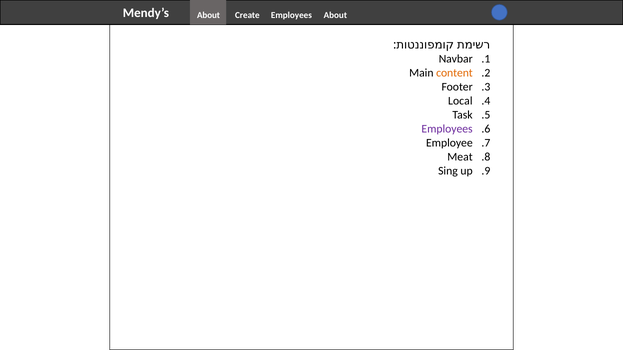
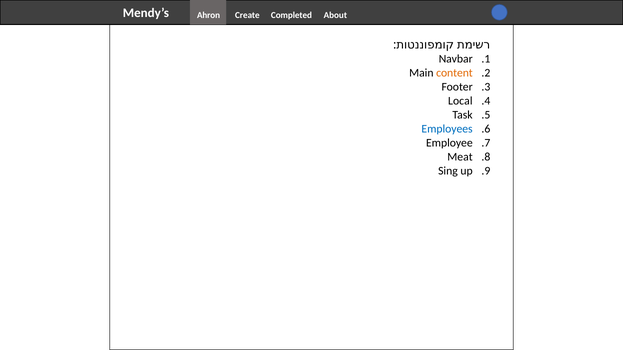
Mendy’s About: About -> Ahron (209, 15)
Create Employees: Employees -> Completed (291, 15)
Employees colour: purple -> blue (447, 129)
